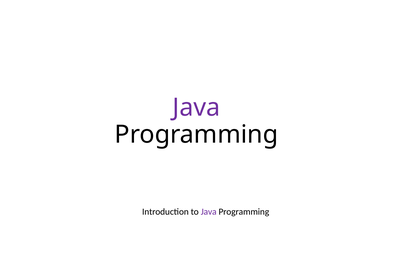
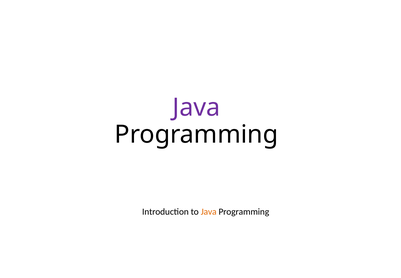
Java colour: purple -> orange (209, 211)
